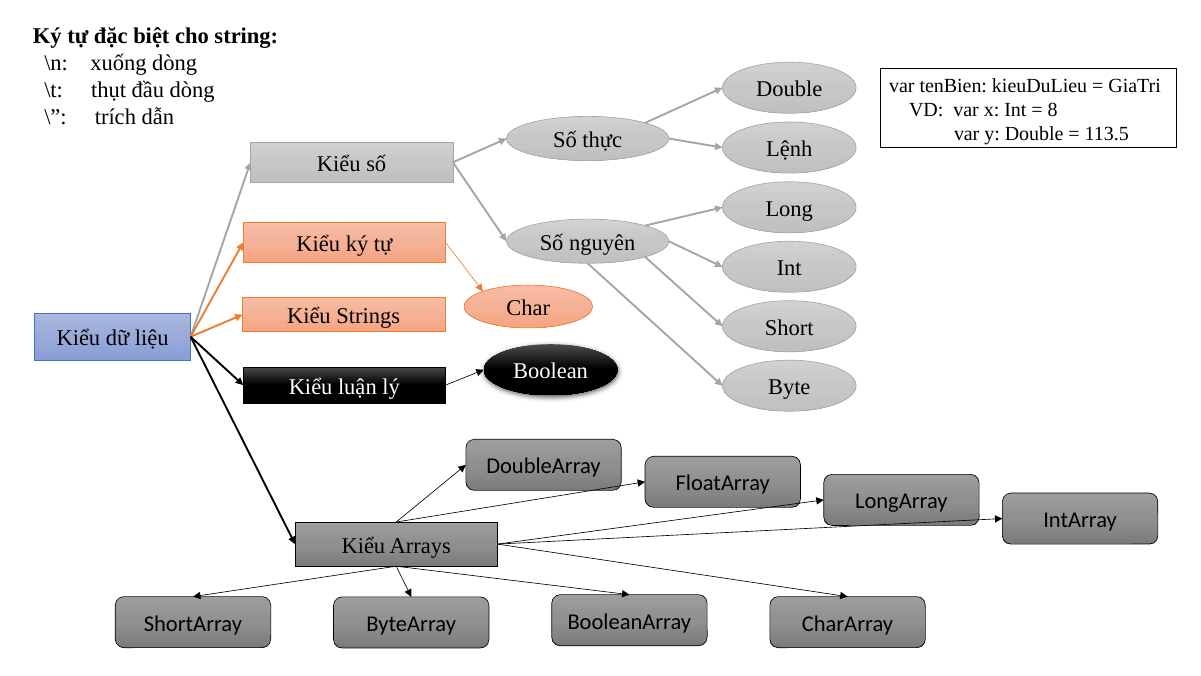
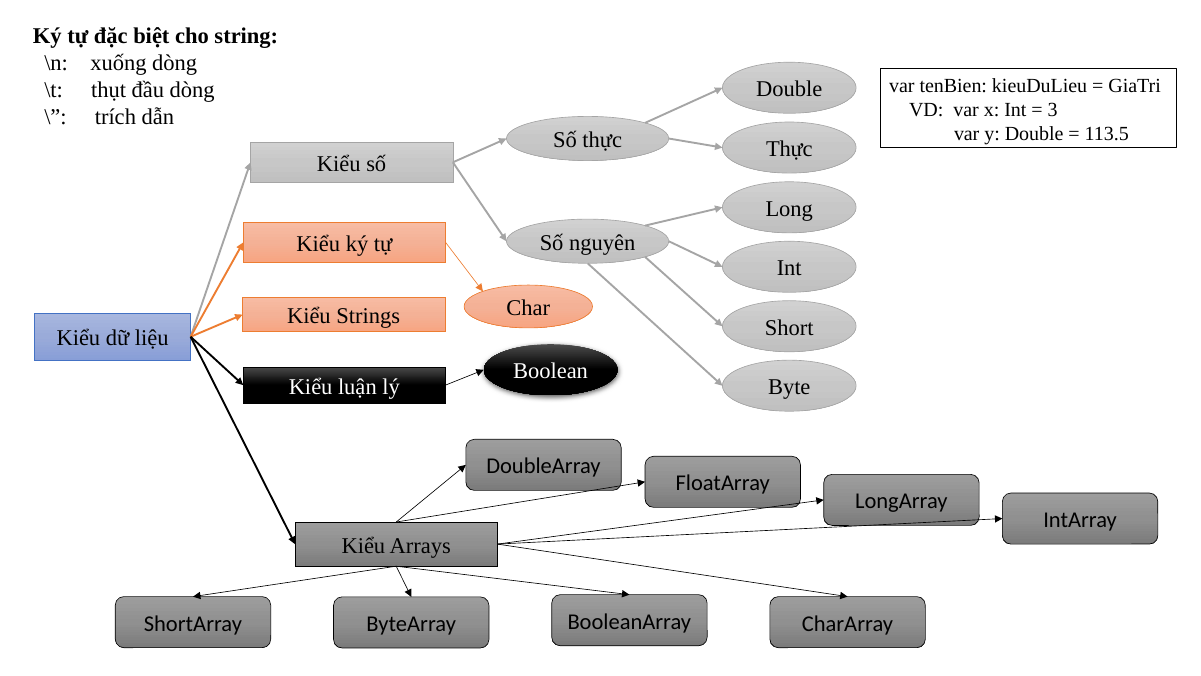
8: 8 -> 3 (1053, 110)
Lệnh: Lệnh -> Thực (789, 149)
